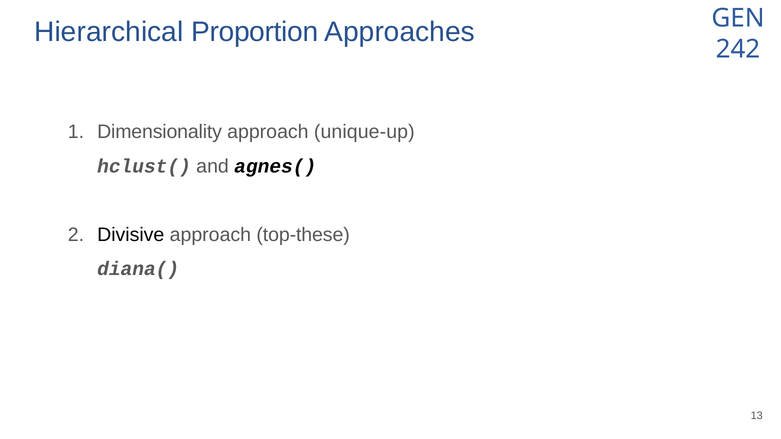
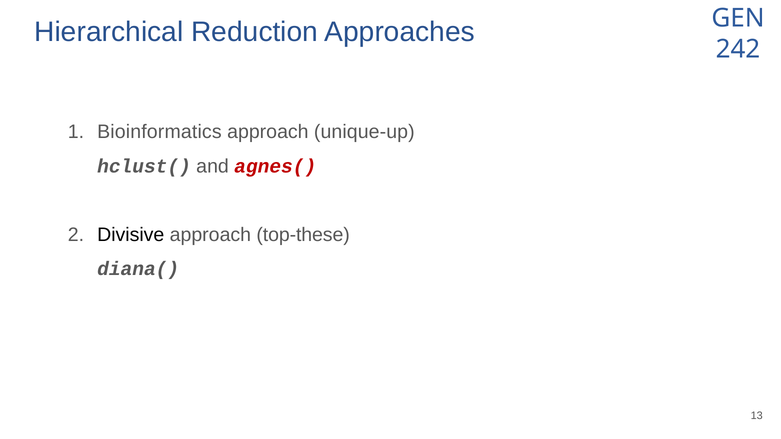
Proportion: Proportion -> Reduction (255, 32)
Dimensionality: Dimensionality -> Bioinformatics (159, 132)
agnes( colour: black -> red (275, 166)
